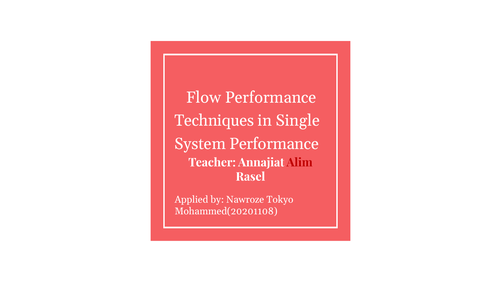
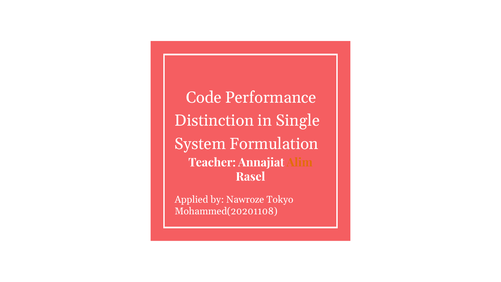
Flow: Flow -> Code (204, 98)
Techniques: Techniques -> Distinction (214, 121)
System Performance: Performance -> Formulation (274, 144)
Alim colour: red -> orange (300, 162)
